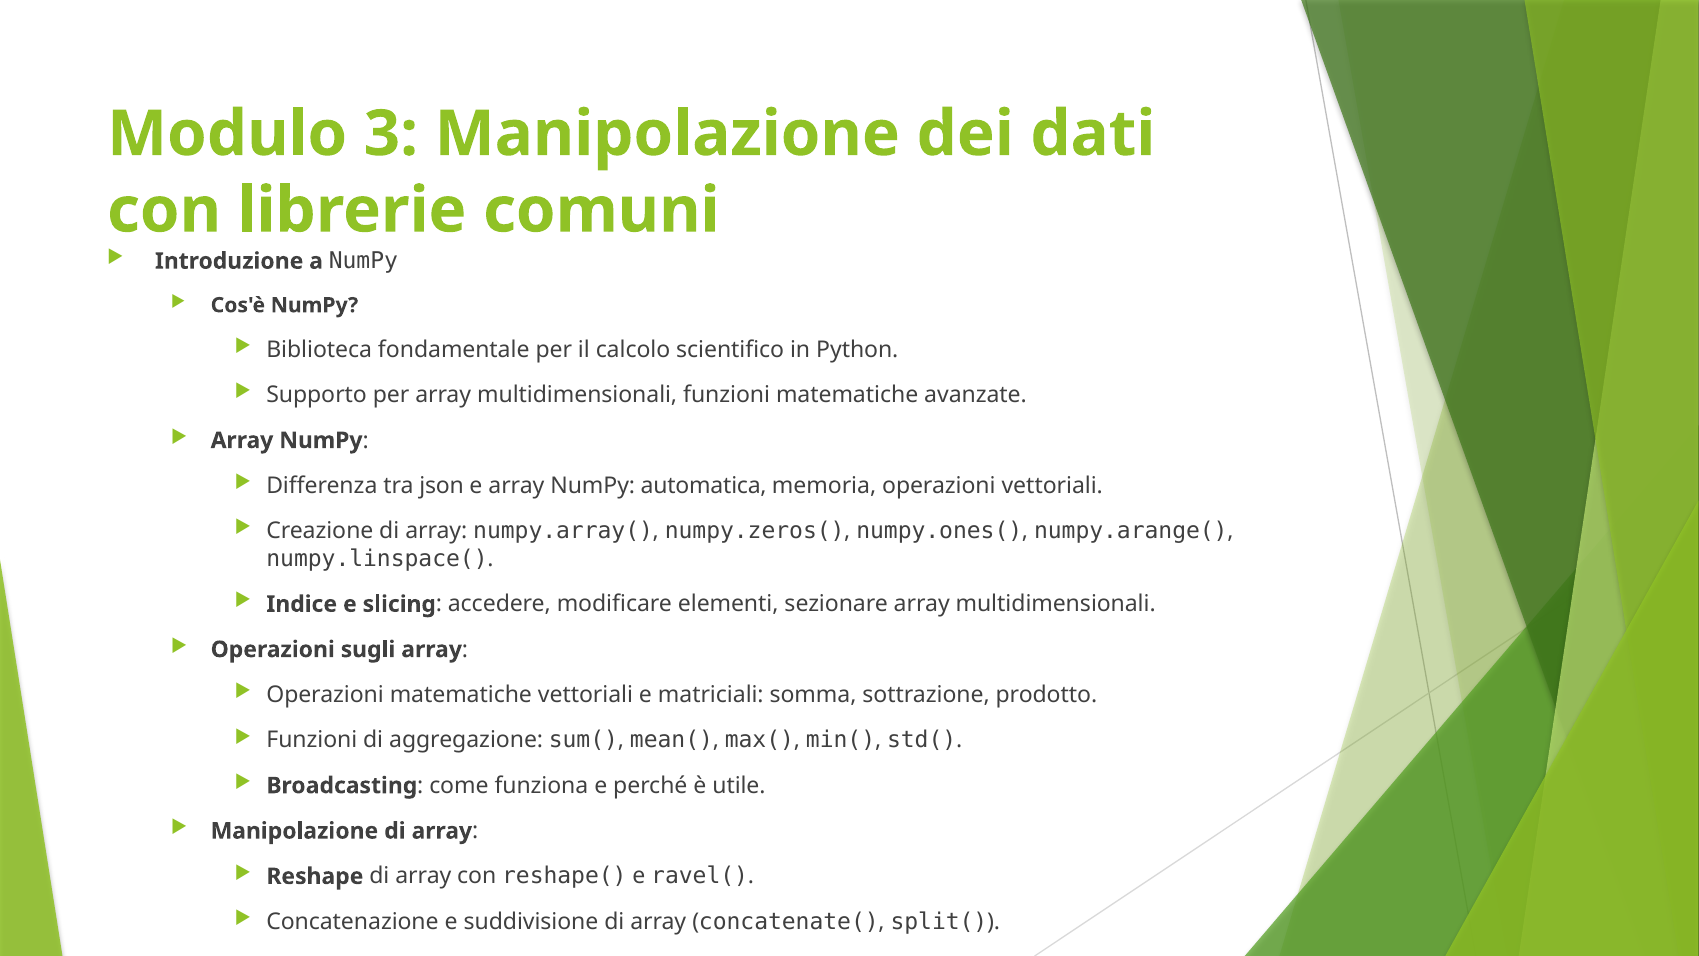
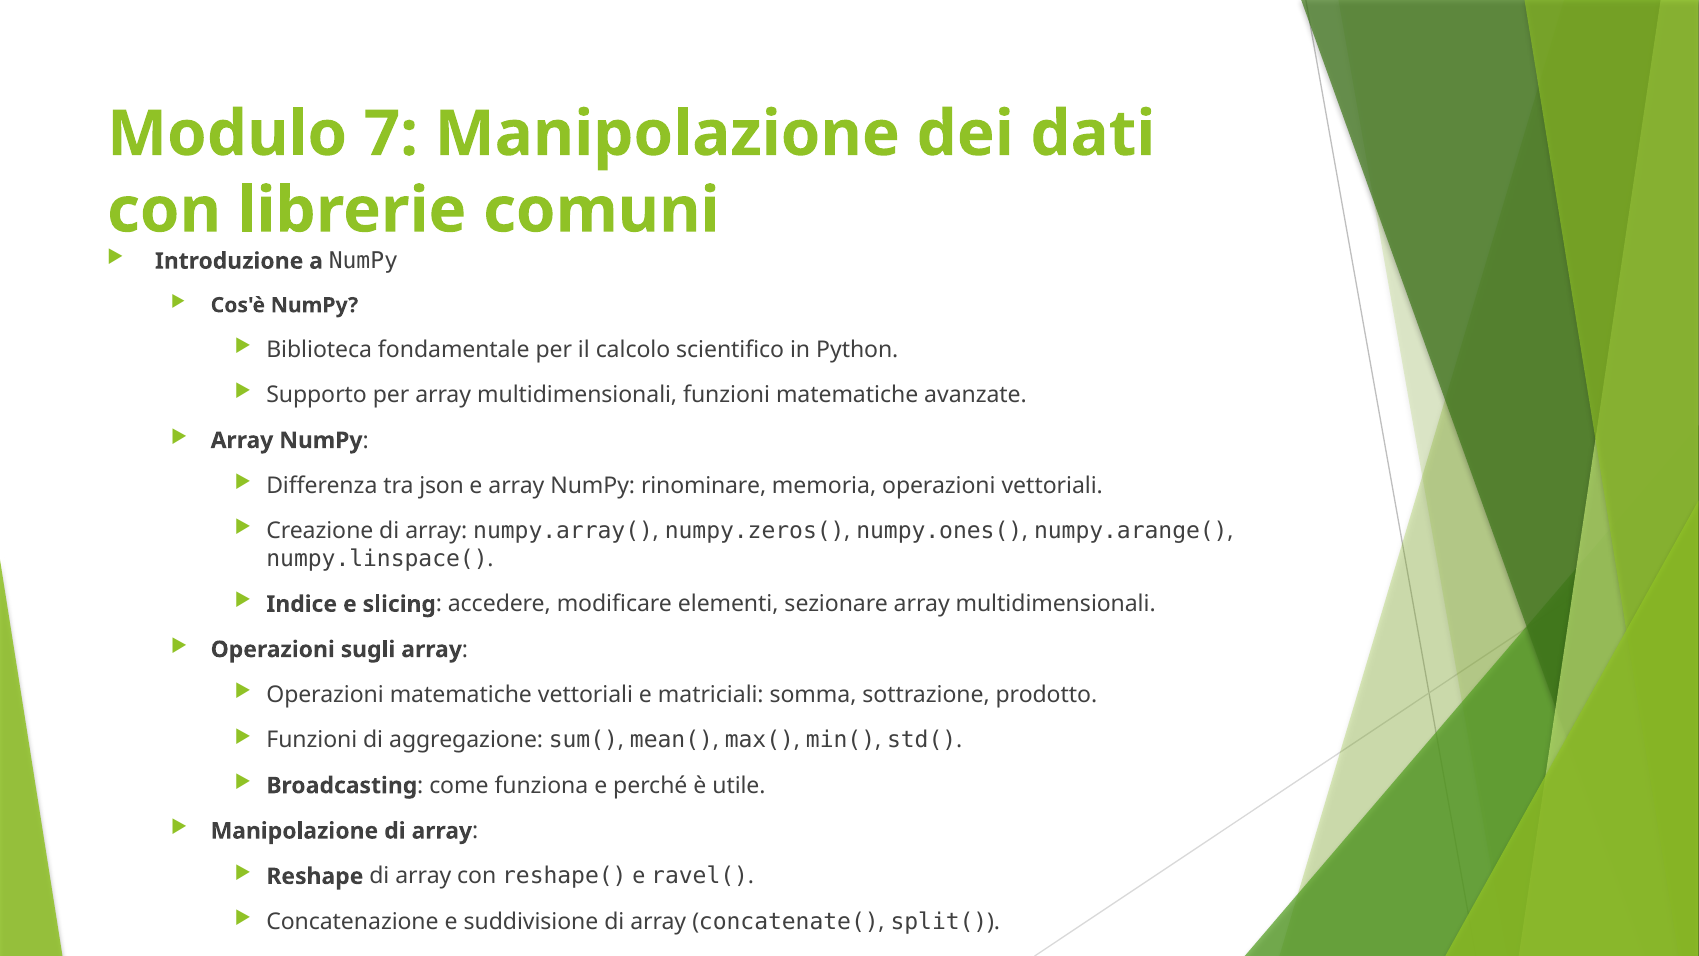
3: 3 -> 7 (391, 134)
automatica: automatica -> rinominare (704, 486)
